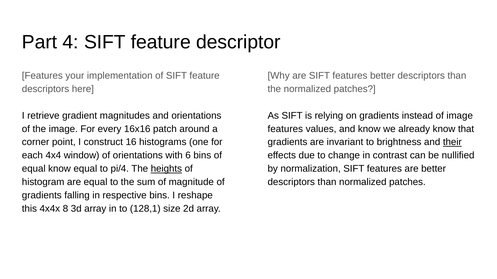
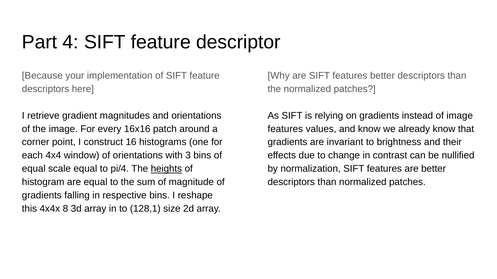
Features: Features -> Because (42, 76)
their underline: present -> none (452, 142)
6: 6 -> 3 (188, 156)
equal know: know -> scale (60, 169)
